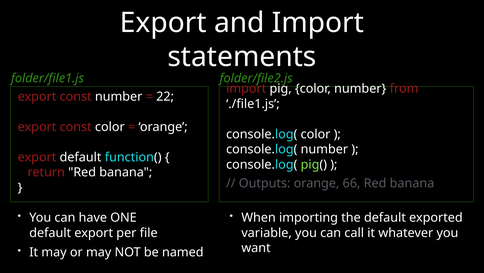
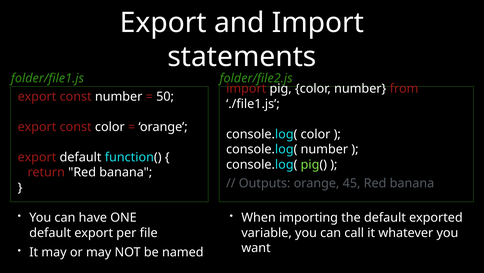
22: 22 -> 50 (165, 96)
66: 66 -> 45 (352, 183)
